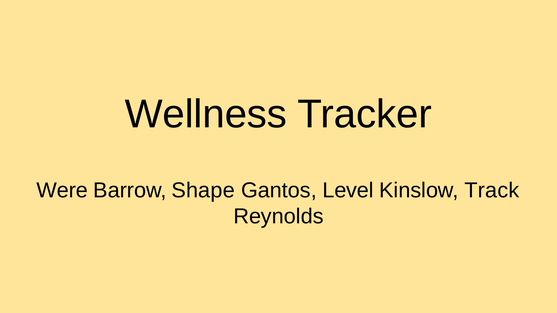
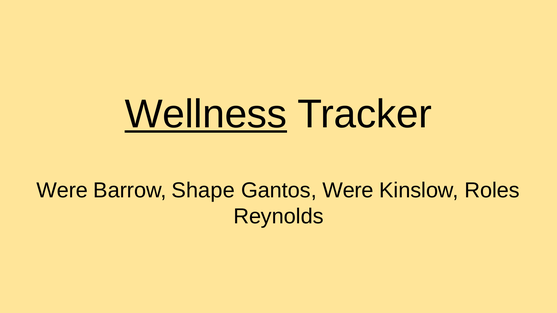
Wellness underline: none -> present (206, 114)
Gantos Level: Level -> Were (348, 190)
Track: Track -> Roles (492, 190)
